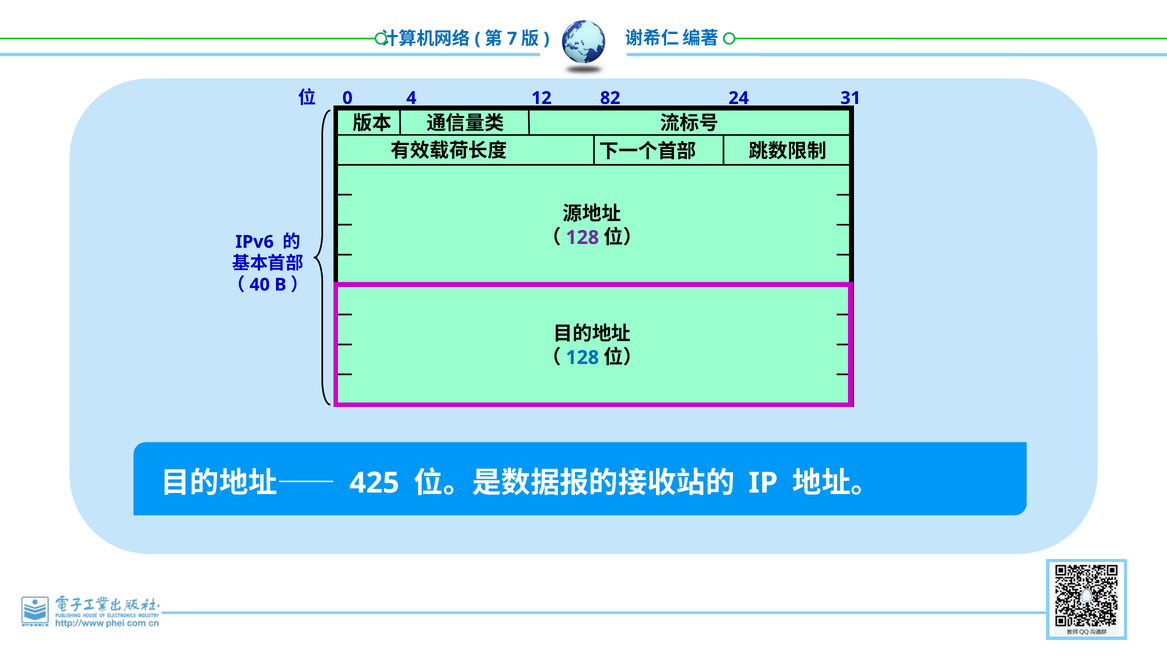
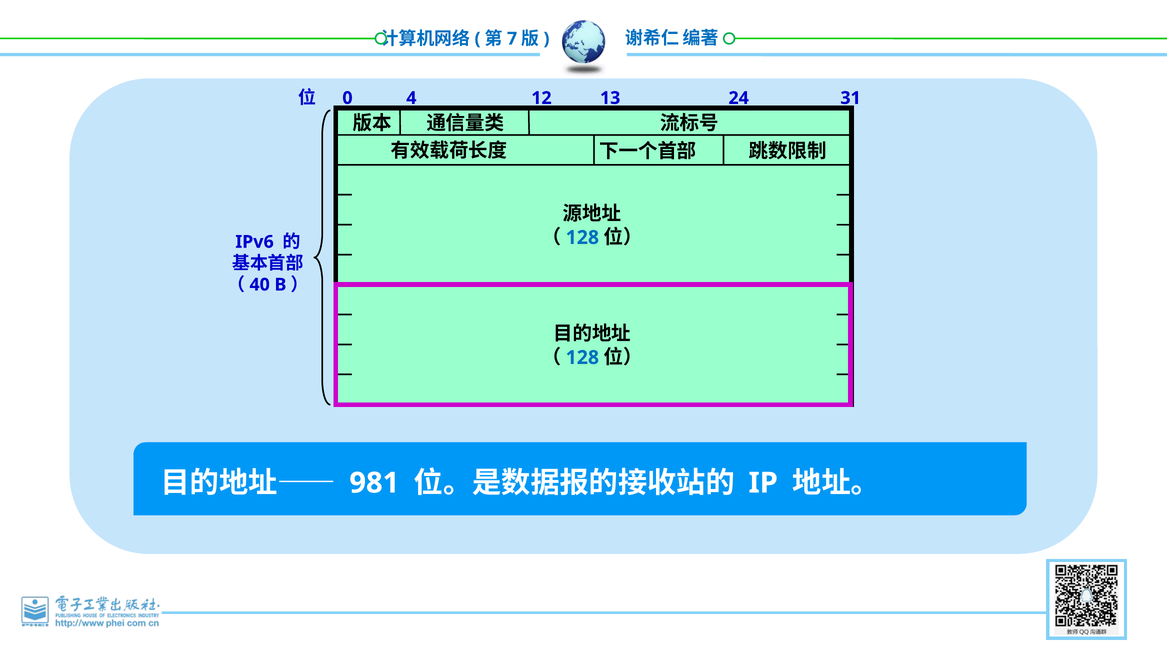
82: 82 -> 13 (610, 98)
128 colour: purple -> blue (582, 238)
425: 425 -> 981 (374, 483)
